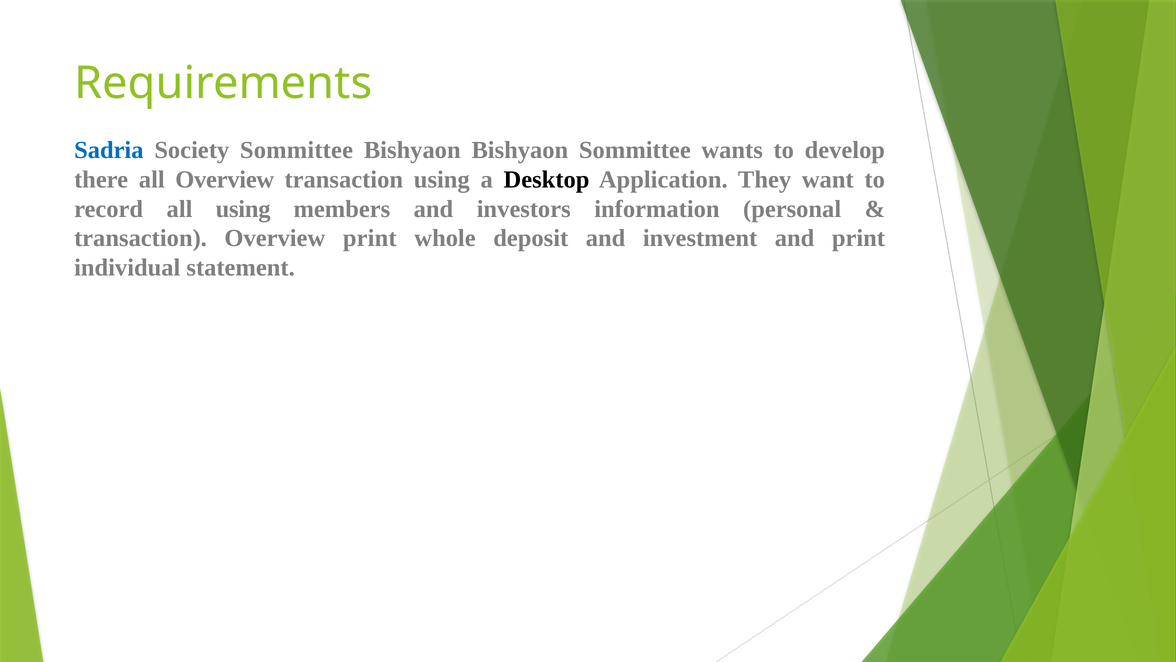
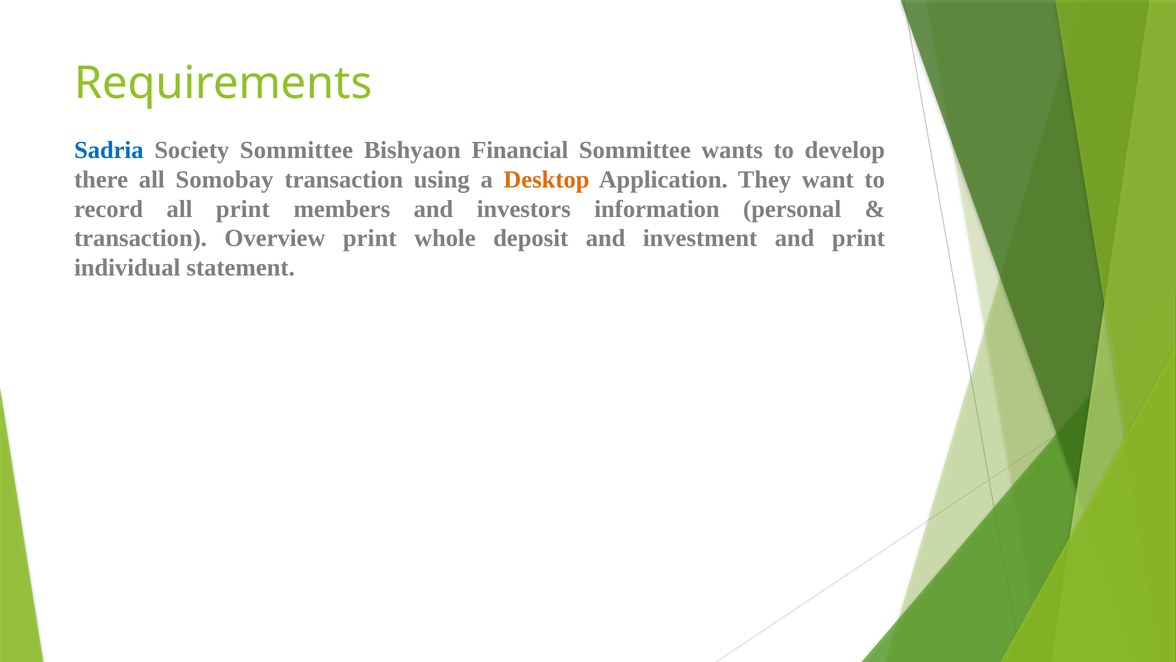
Bishyaon Bishyaon: Bishyaon -> Financial (520, 150)
all Overview: Overview -> Somobay (225, 179)
Desktop colour: black -> orange (547, 179)
all using: using -> print (243, 209)
